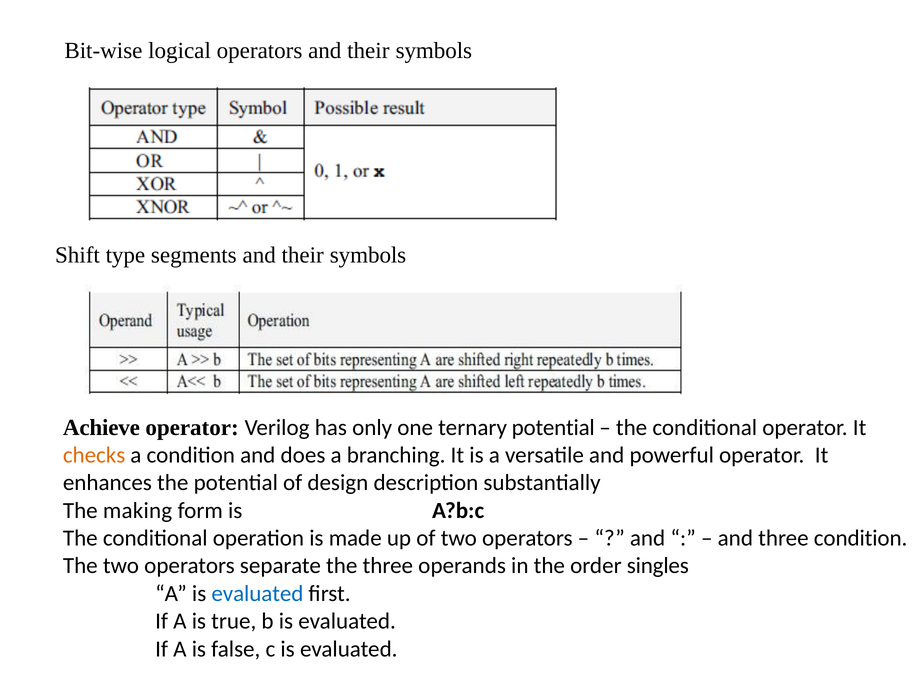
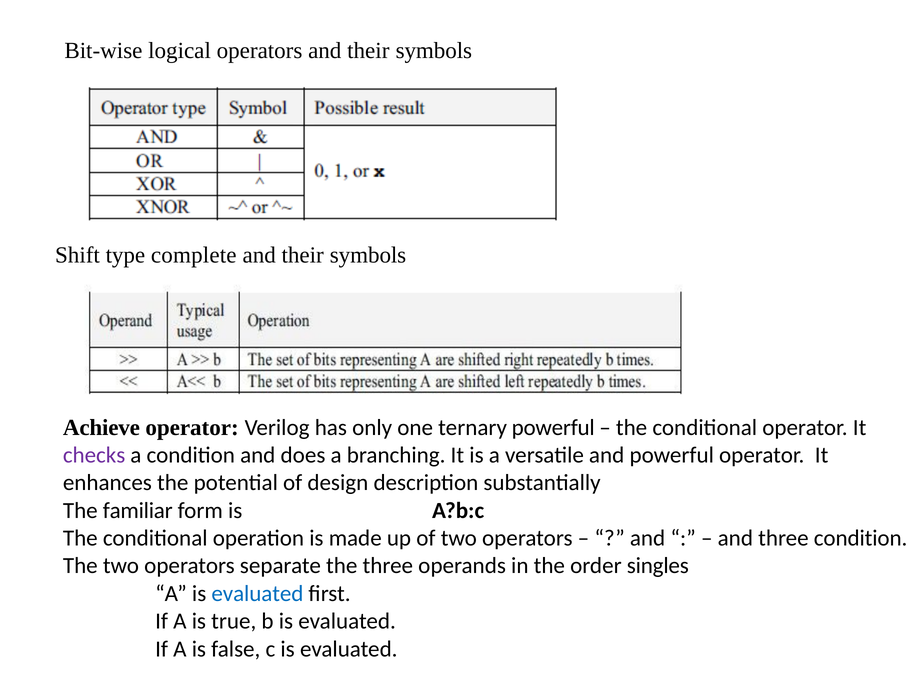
segments: segments -> complete (194, 255)
ternary potential: potential -> powerful (553, 428)
checks colour: orange -> purple (94, 455)
making: making -> familiar (138, 511)
